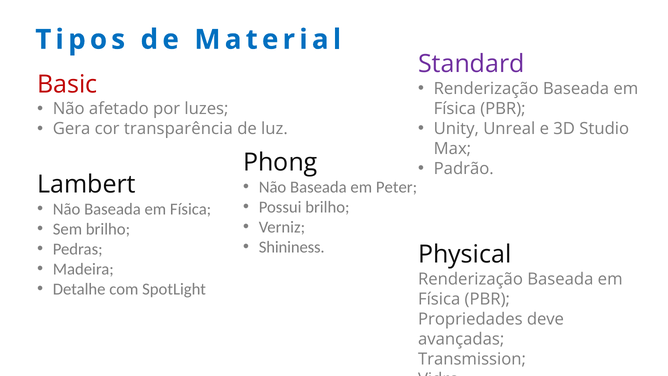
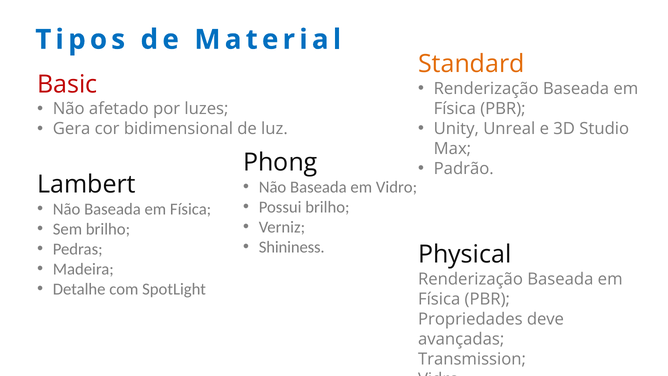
Standard colour: purple -> orange (471, 64)
transparência: transparência -> bidimensional (178, 129)
em Peter: Peter -> Vidro (397, 187)
